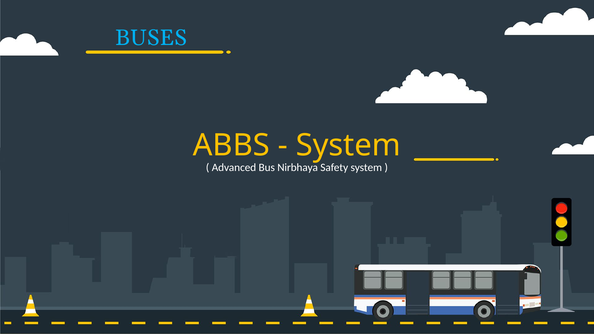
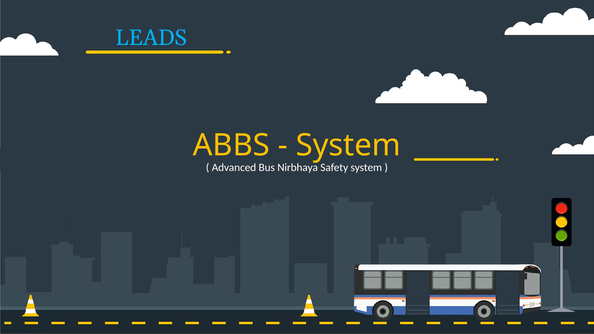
BUSES: BUSES -> LEADS (151, 38)
